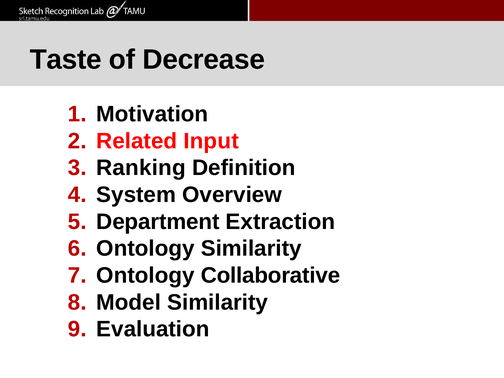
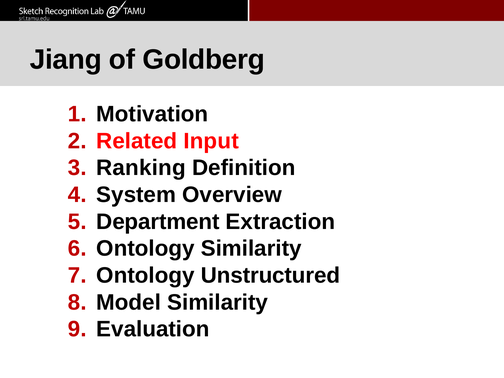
Taste: Taste -> Jiang (66, 60)
Decrease: Decrease -> Goldberg (204, 60)
Collaborative: Collaborative -> Unstructured (270, 275)
